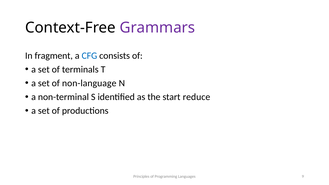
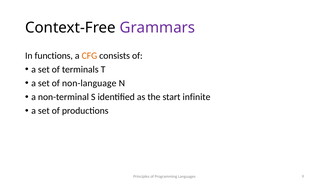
fragment: fragment -> functions (54, 56)
CFG colour: blue -> orange (89, 56)
reduce: reduce -> infinite (197, 97)
